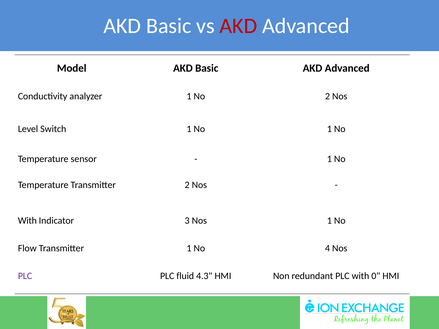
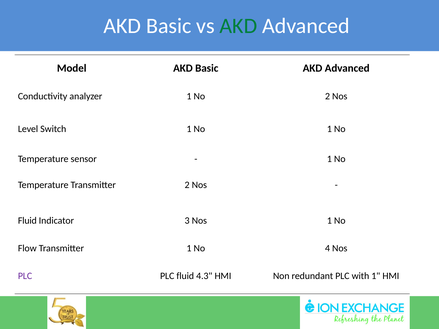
AKD colour: red -> green (238, 26)
With: With -> Fluid (27, 221)
with 0: 0 -> 1 (376, 276)
